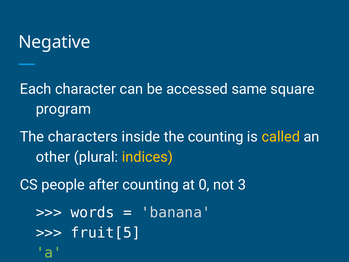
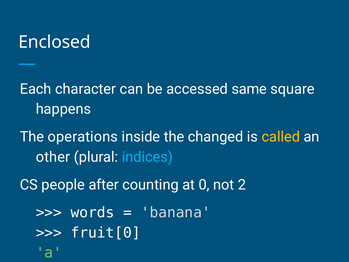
Negative: Negative -> Enclosed (54, 42)
program: program -> happens (63, 109)
characters: characters -> operations (83, 137)
the counting: counting -> changed (216, 137)
indices colour: yellow -> light blue (147, 157)
3: 3 -> 2 (242, 185)
fruit[5: fruit[5 -> fruit[0 (106, 232)
